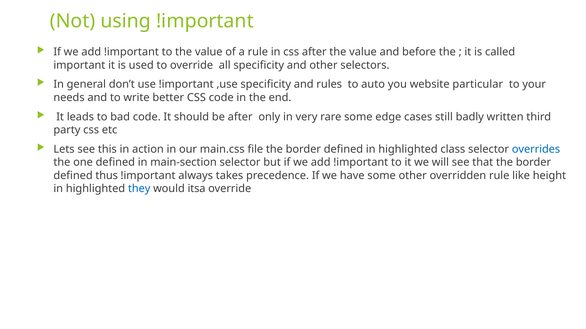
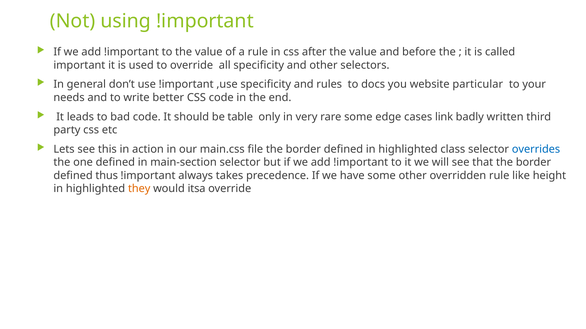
auto: auto -> docs (373, 84)
be after: after -> table (240, 117)
still: still -> link (444, 117)
they colour: blue -> orange (139, 189)
